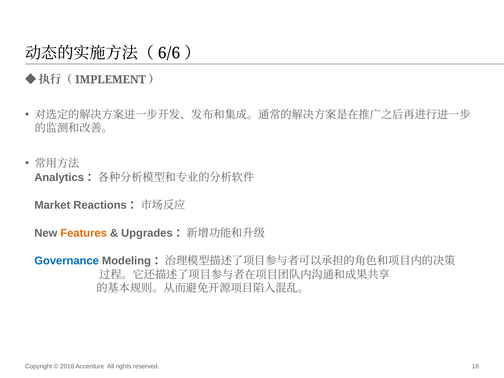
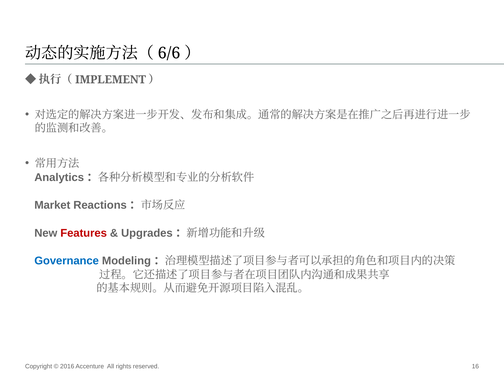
Features colour: orange -> red (84, 233)
